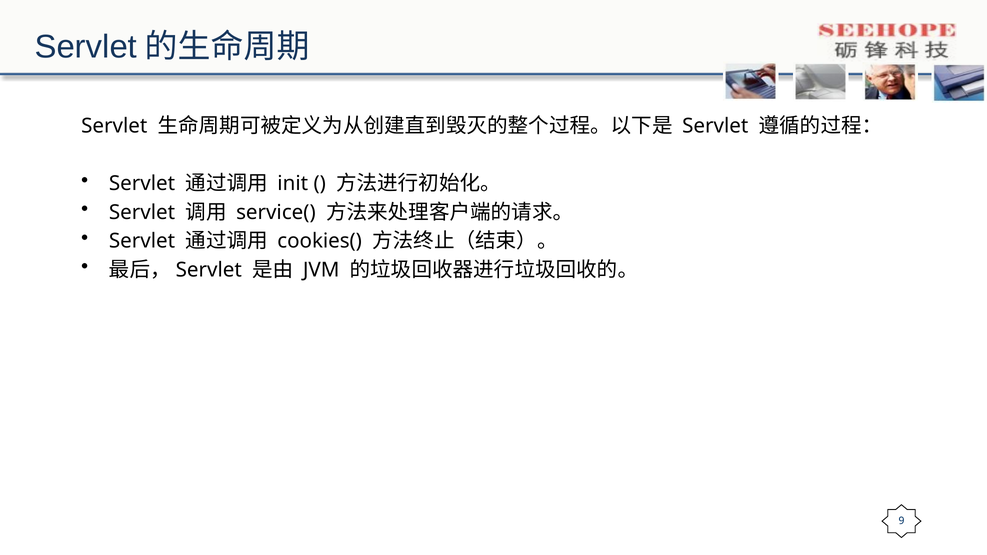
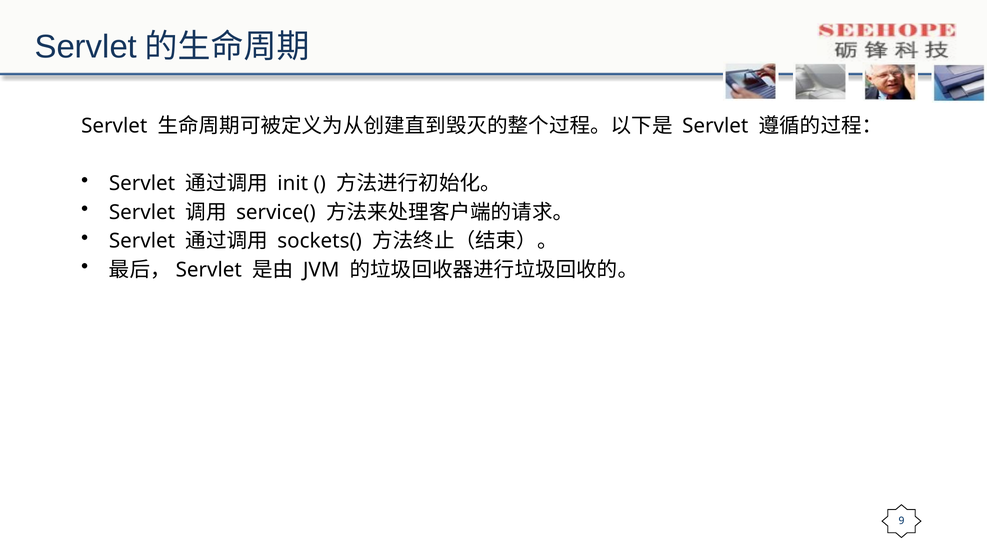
cookies(: cookies( -> sockets( (320, 241)
